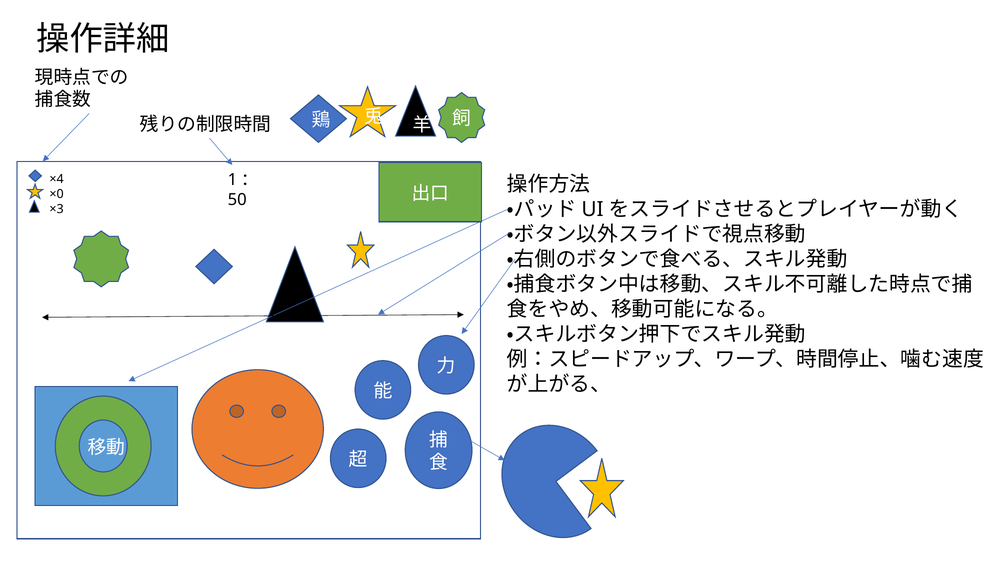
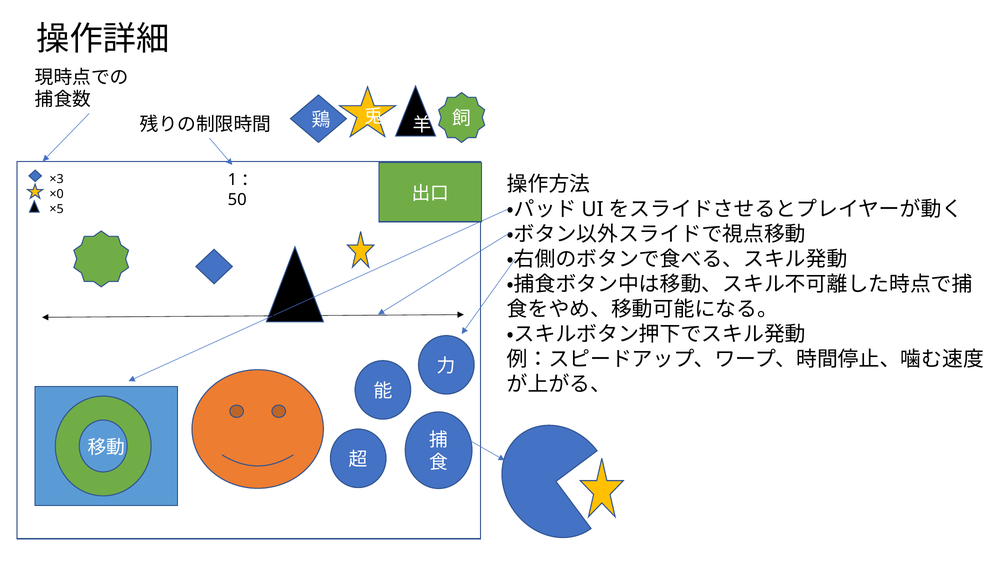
×4: ×4 -> ×3 (57, 179)
×3: ×3 -> ×5 (57, 209)
